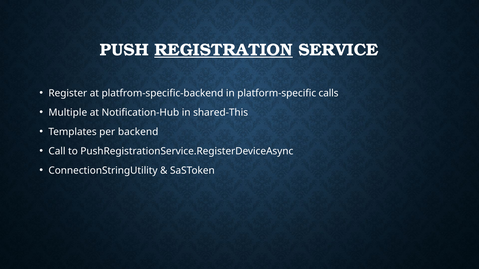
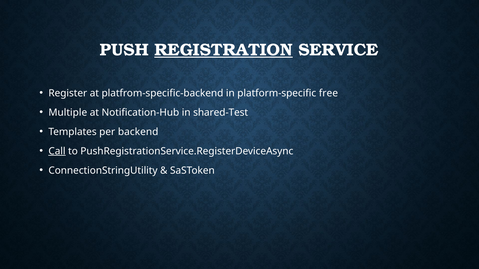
calls: calls -> free (328, 93)
shared-This: shared-This -> shared-Test (221, 113)
Call underline: none -> present (57, 151)
